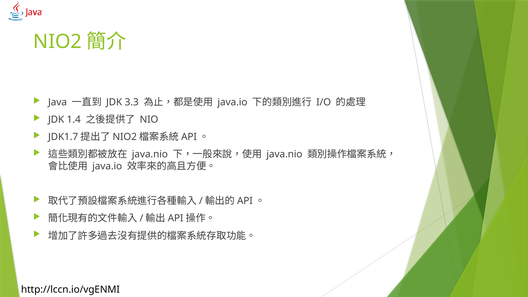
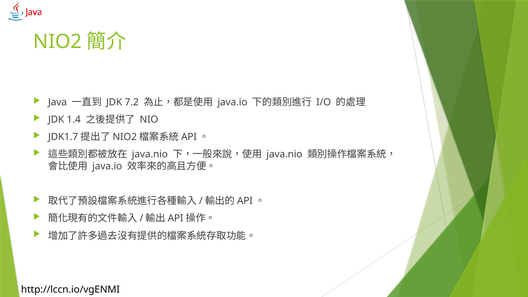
3.3: 3.3 -> 7.2 (132, 102)
